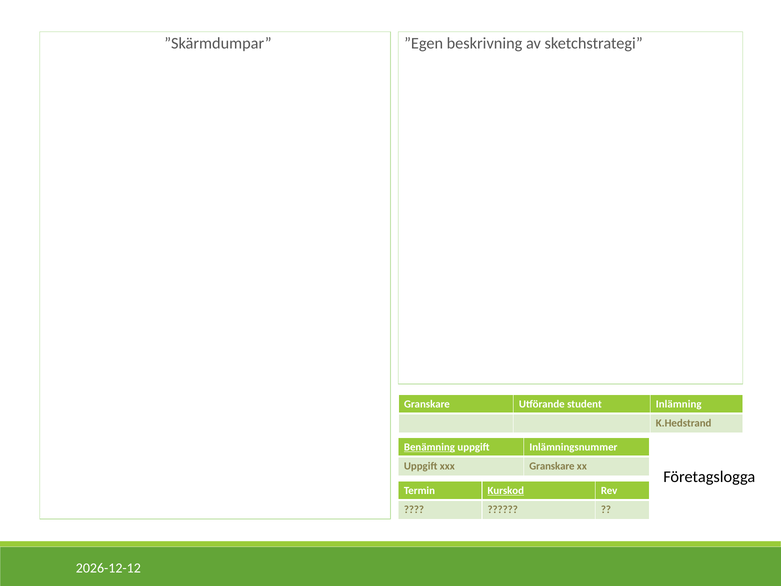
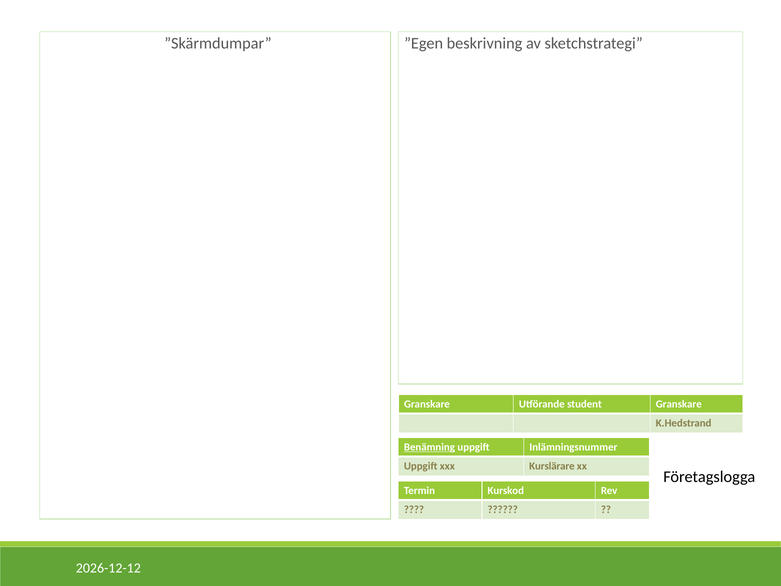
student Inlämning: Inlämning -> Granskare (679, 404)
xxx Granskare: Granskare -> Kurslärare (552, 466)
Kurskod underline: present -> none (506, 490)
